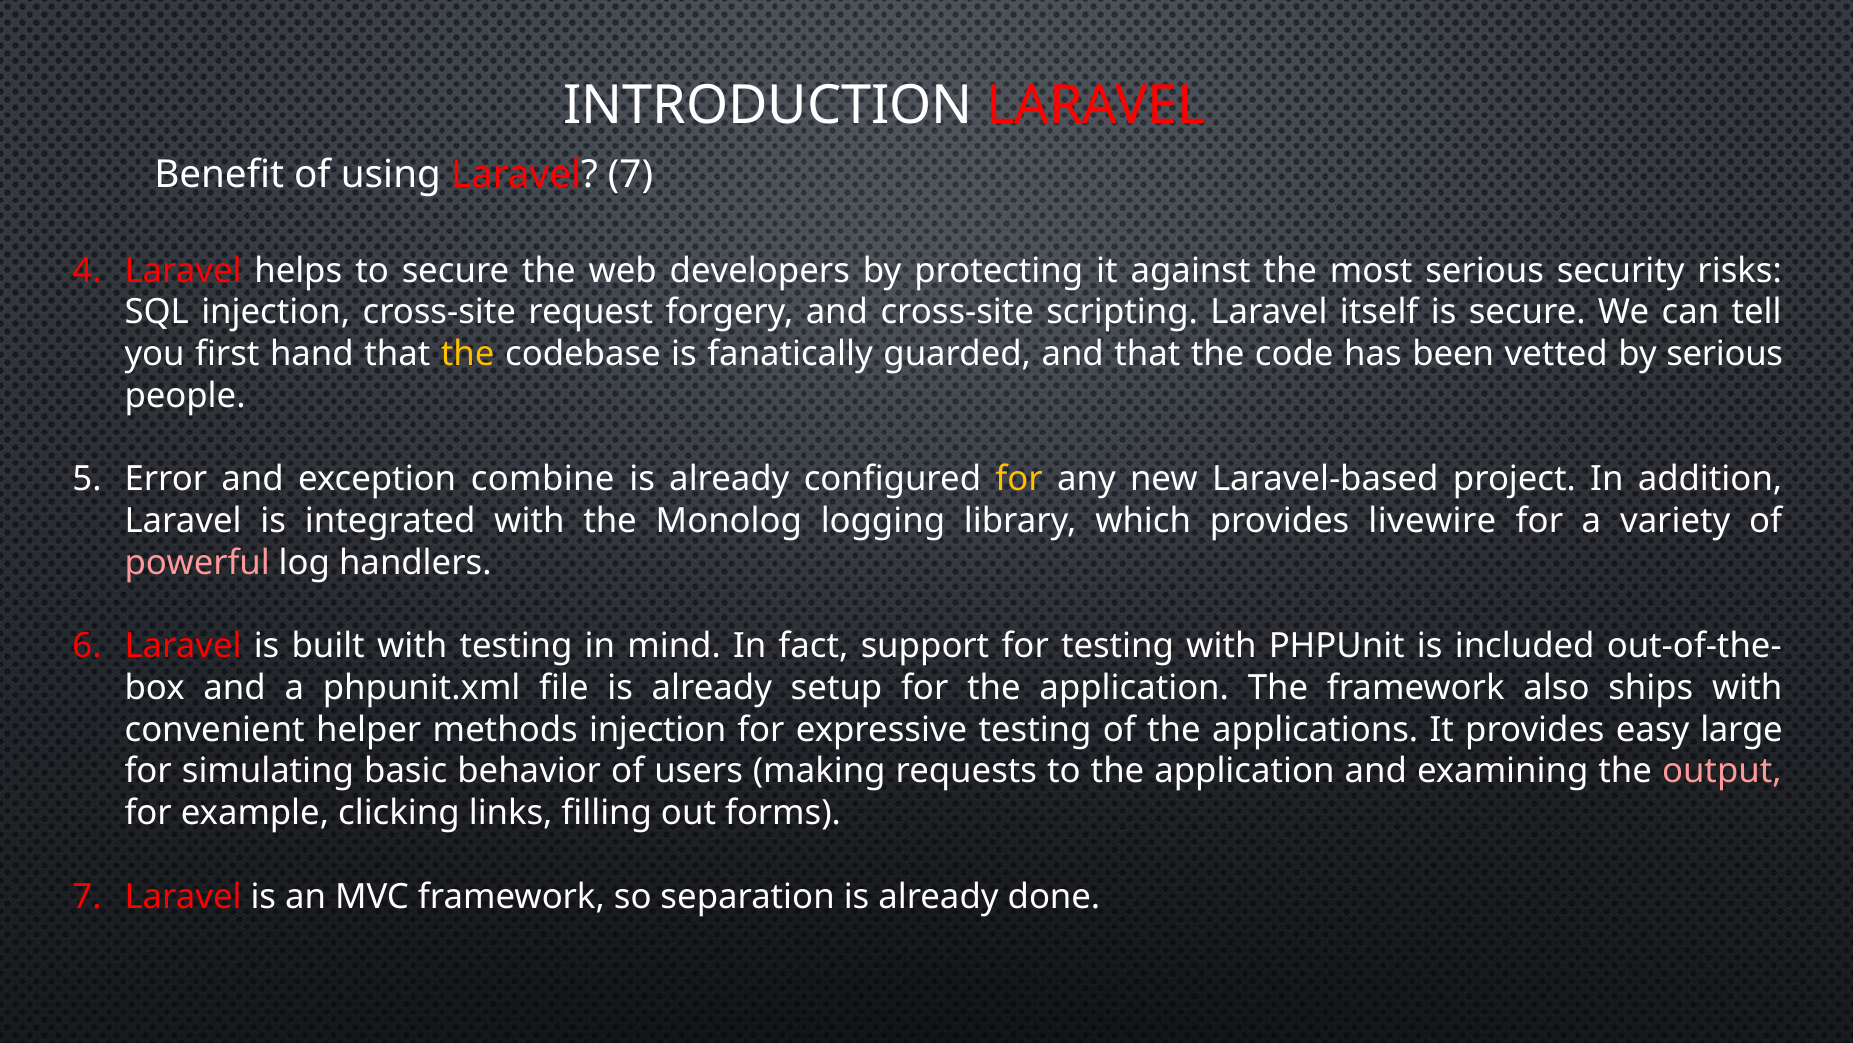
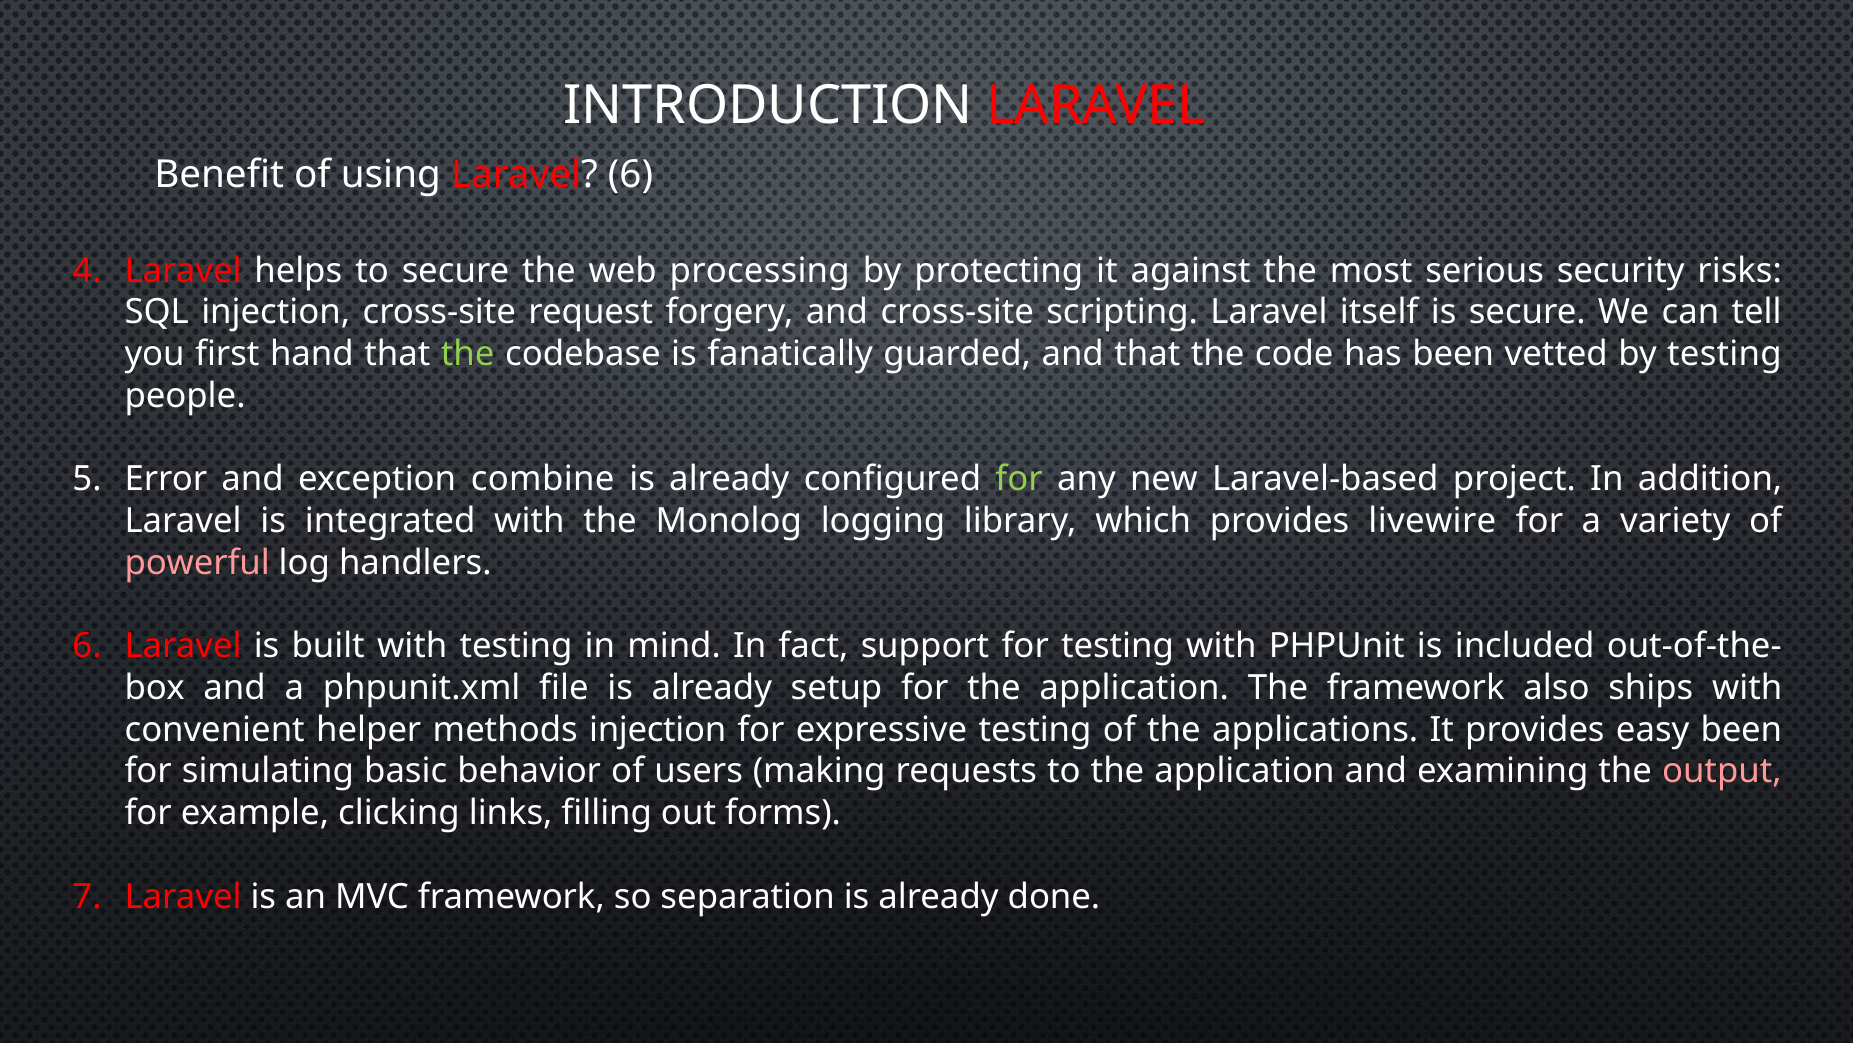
Laravel 7: 7 -> 6 (630, 175)
developers: developers -> processing (760, 271)
the colour: yellow -> light green (468, 354)
by serious: serious -> testing (1724, 354)
for colour: yellow -> light green (1019, 479)
easy large: large -> been (1741, 729)
